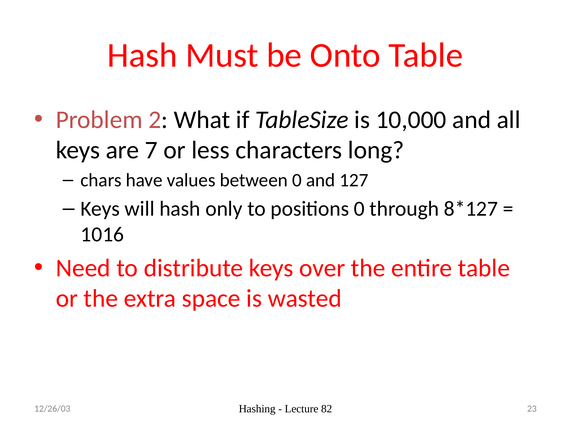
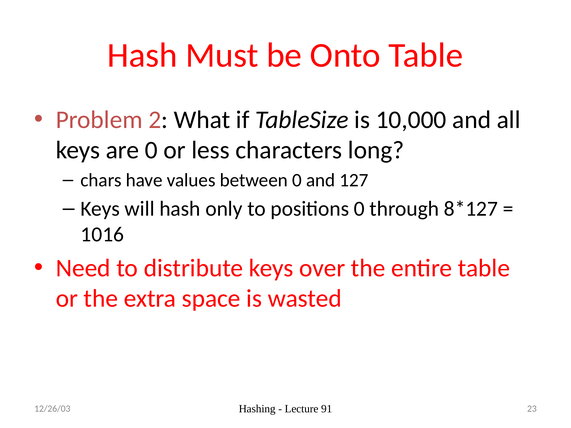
are 7: 7 -> 0 (151, 150)
82: 82 -> 91 (327, 409)
